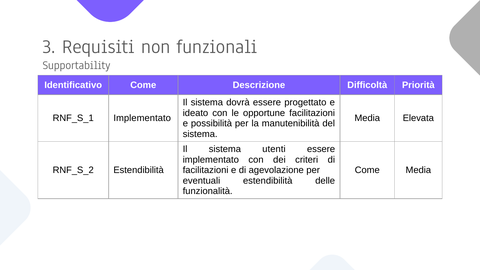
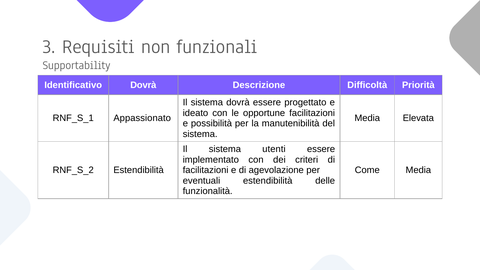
Identificativo Come: Come -> Dovrà (143, 85)
Implementato: Implementato -> Appassionato (142, 118)
